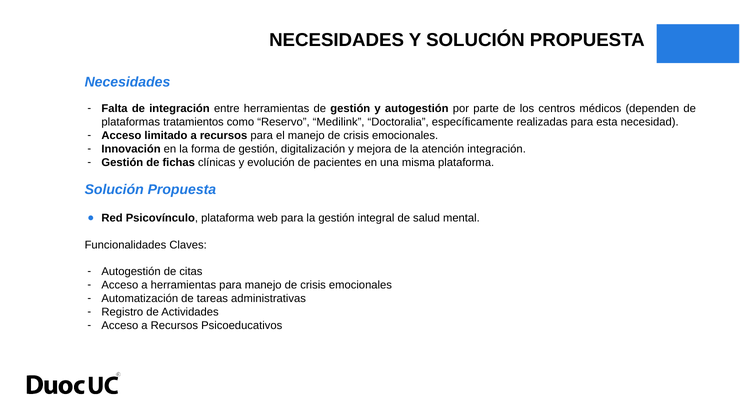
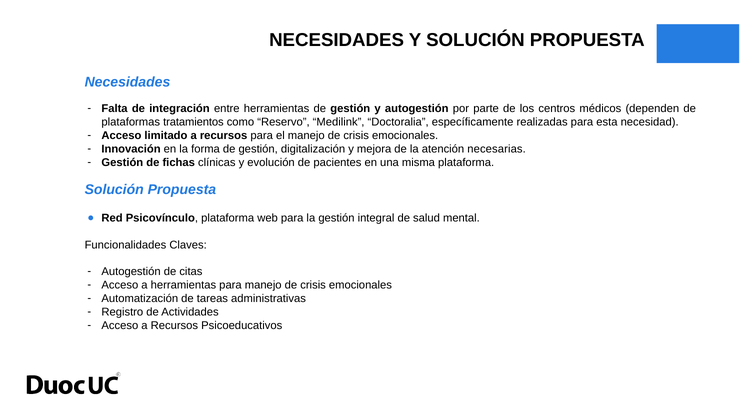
atención integración: integración -> necesarias (497, 149)
